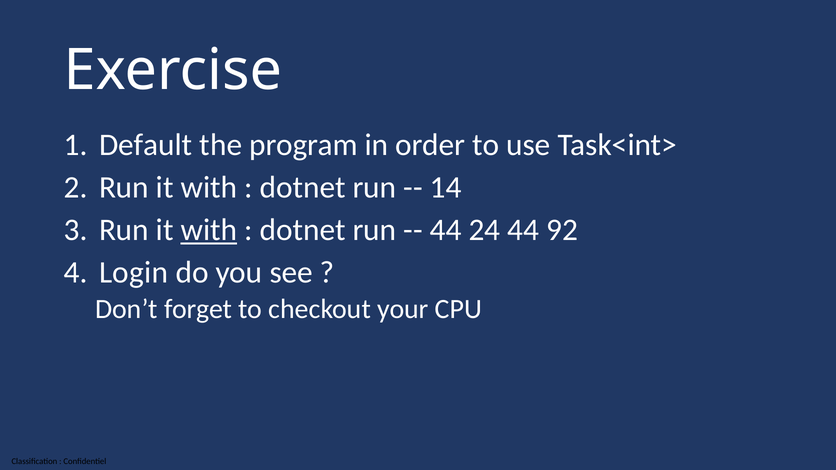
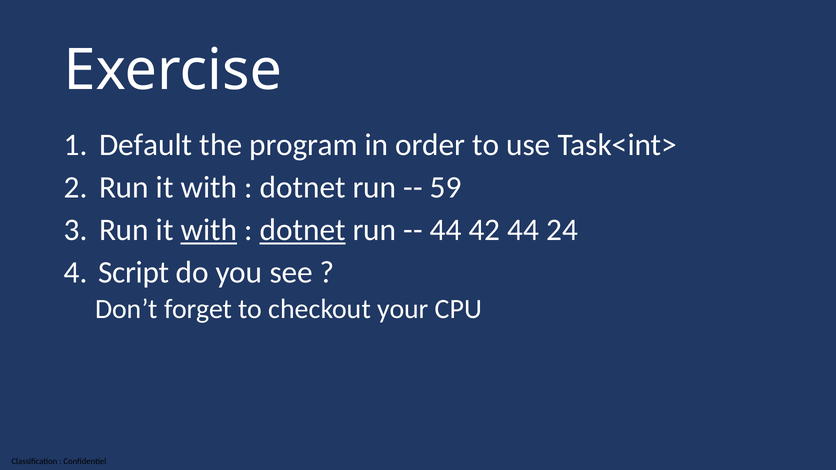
14: 14 -> 59 (446, 188)
dotnet underline: none -> present (303, 230)
24: 24 -> 42 (484, 230)
92: 92 -> 24 (562, 230)
Login: Login -> Script (134, 273)
